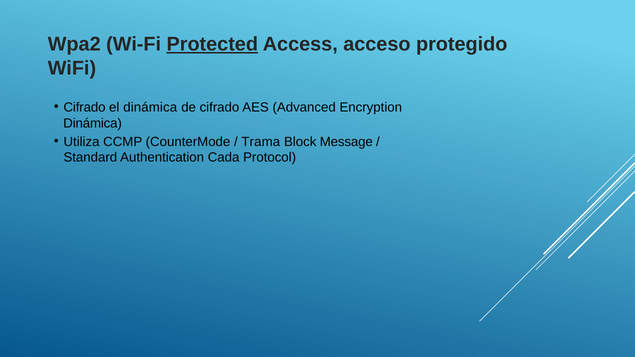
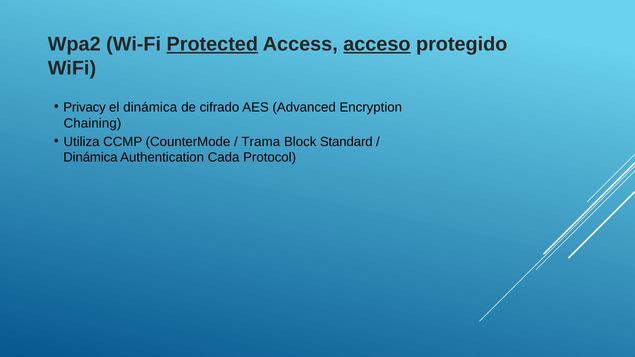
acceso underline: none -> present (377, 44)
Cifrado: Cifrado -> Privacy (85, 107)
Dinámica: Dinámica -> Chaining (92, 123)
Message: Message -> Standard (346, 142)
Standard: Standard -> Dinámica (90, 158)
